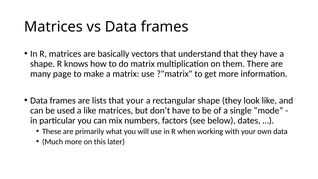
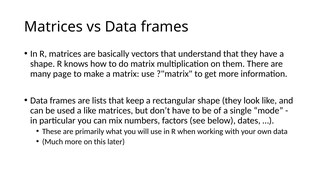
that your: your -> keep (135, 100)
